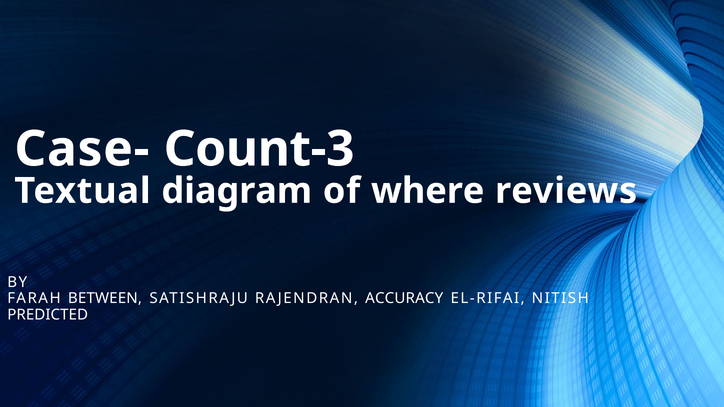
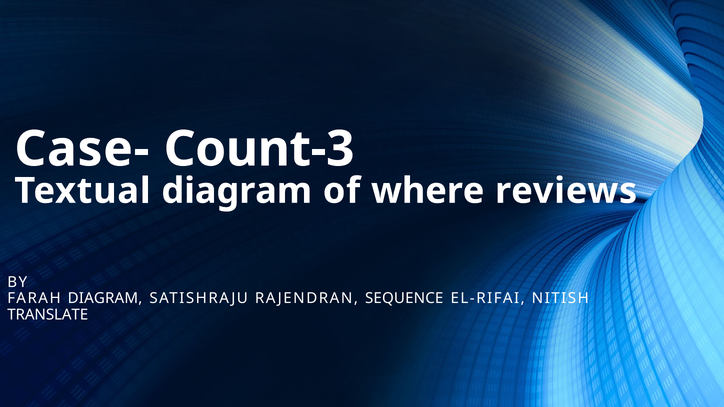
FARAH BETWEEN: BETWEEN -> DIAGRAM (105, 299)
ACCURACY: ACCURACY -> SEQUENCE (404, 299)
PREDICTED: PREDICTED -> TRANSLATE (48, 315)
